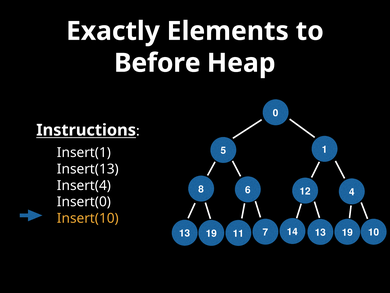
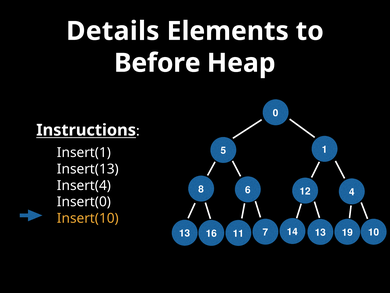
Exactly: Exactly -> Details (113, 31)
19: 19 -> 16 (211, 233)
